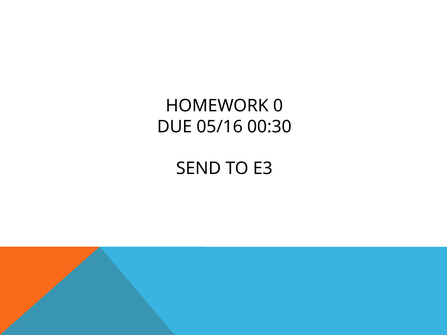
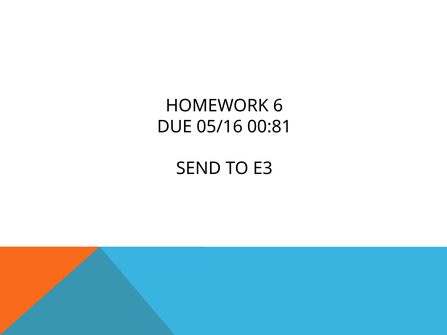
0: 0 -> 6 (278, 106)
00:30: 00:30 -> 00:81 (269, 127)
